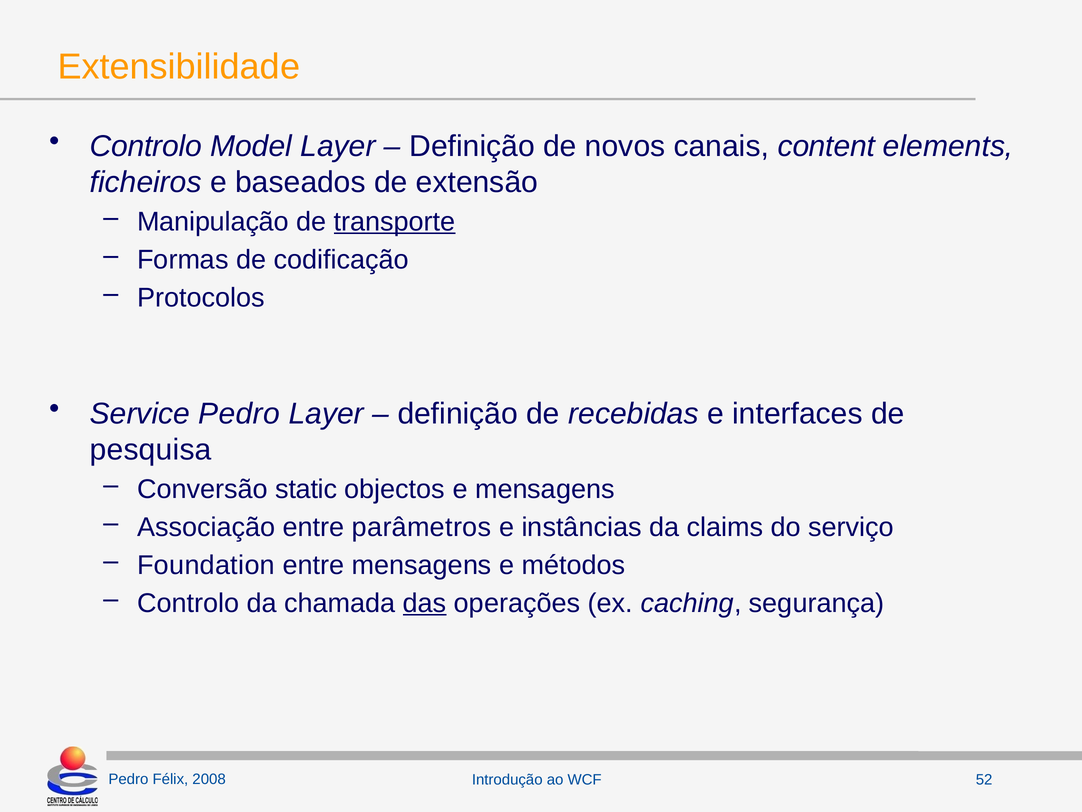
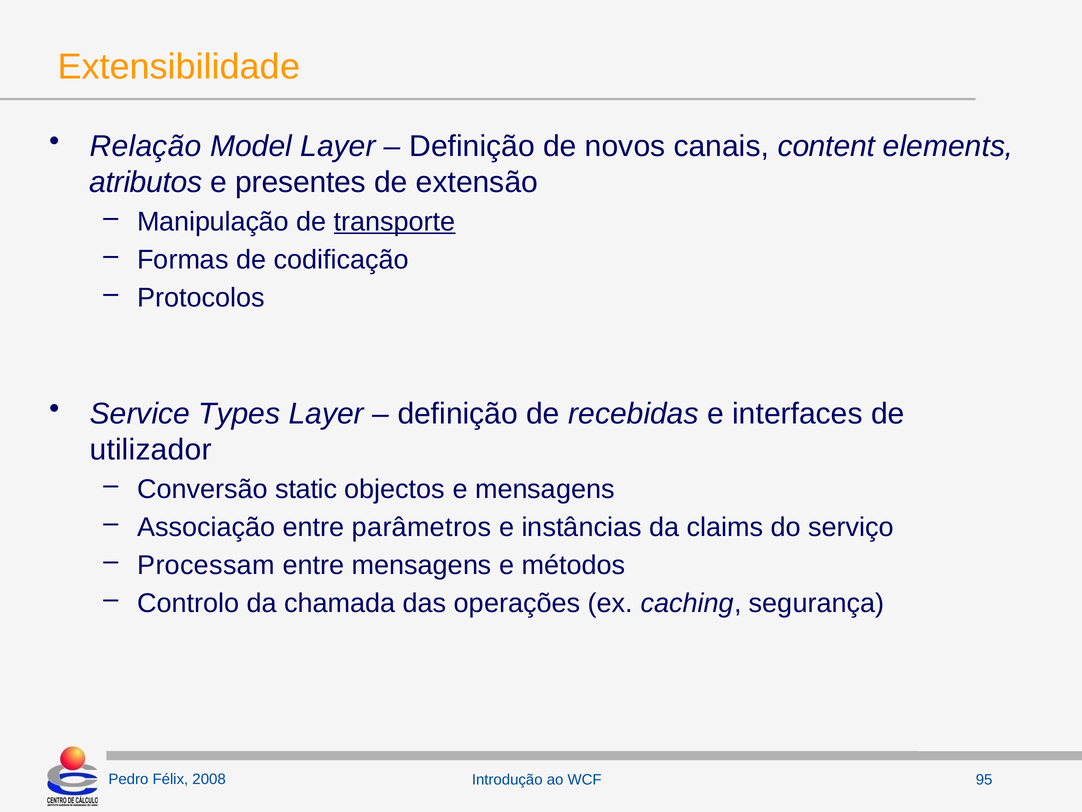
Controlo: Controlo -> Relação (146, 146)
ficheiros: ficheiros -> atributos (146, 182)
baseados: baseados -> presentes (301, 182)
Service Pedro: Pedro -> Types (239, 414)
pesquisa: pesquisa -> utilizador (151, 450)
Foundation: Foundation -> Processam (206, 565)
das underline: present -> none (425, 603)
52: 52 -> 95 (984, 779)
